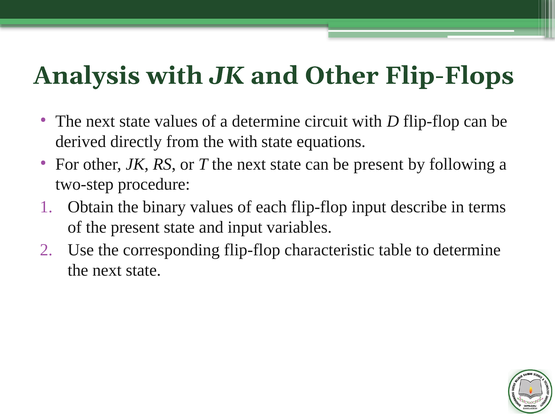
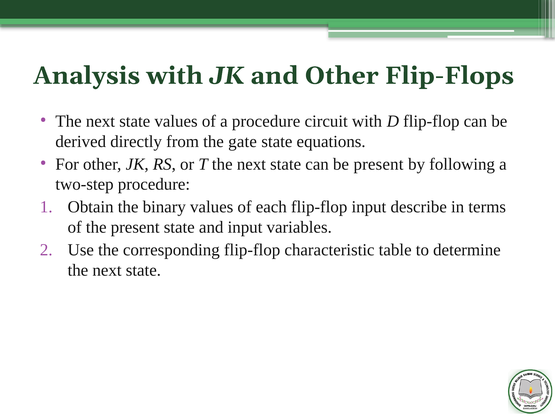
a determine: determine -> procedure (266, 121)
the with: with -> gate (243, 142)
